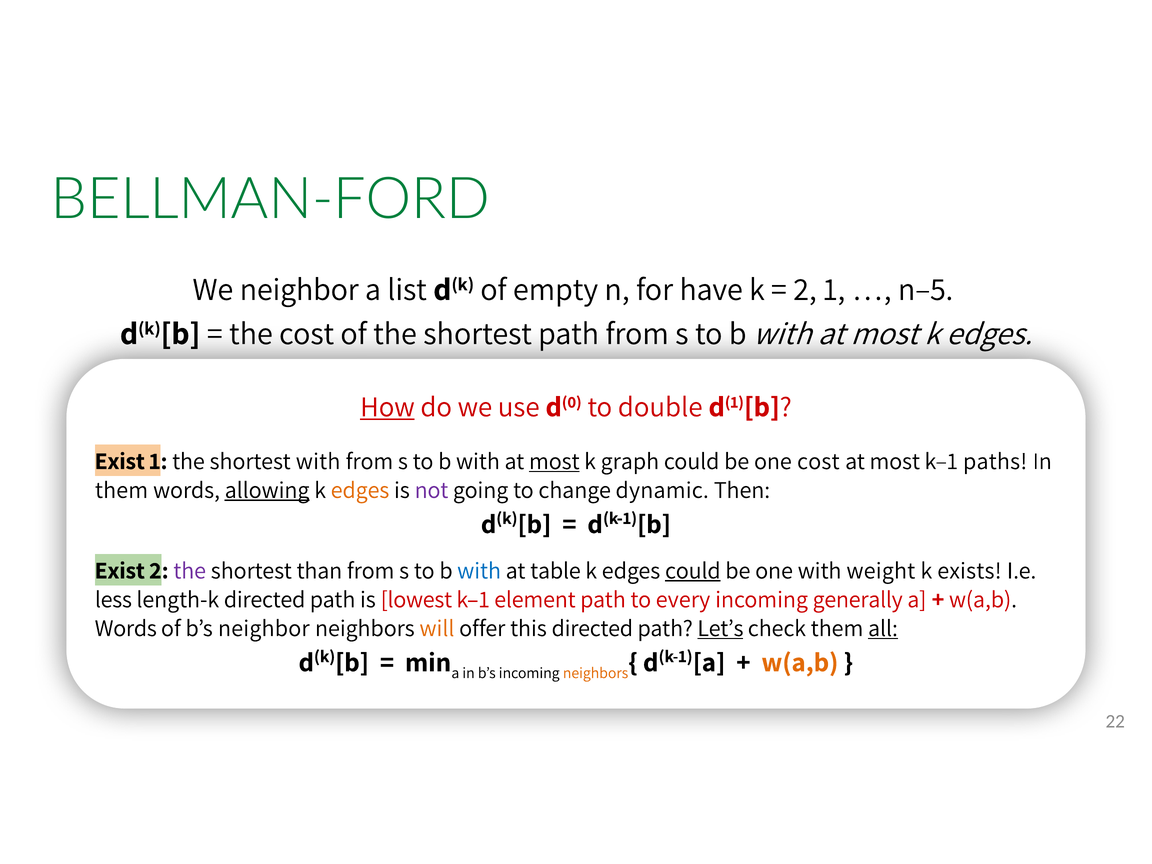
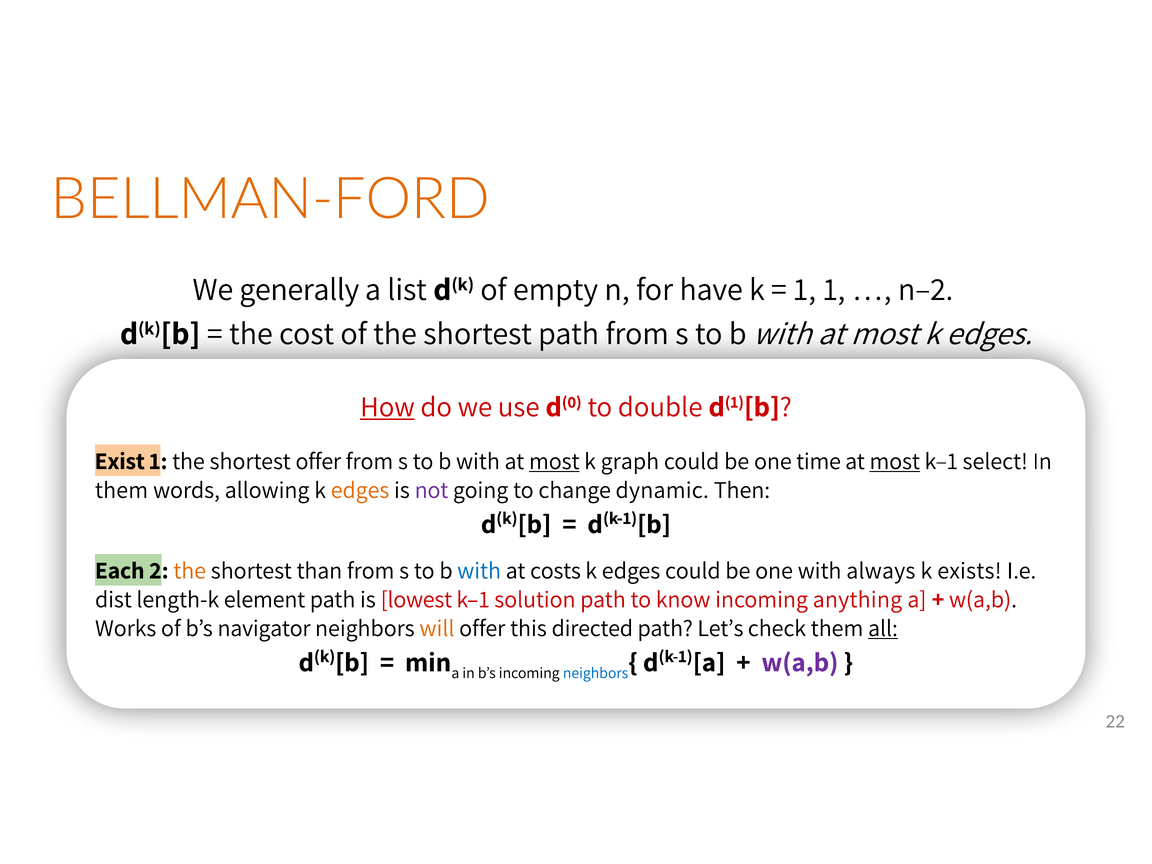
BELLMAN-FORD colour: green -> orange (270, 199)
We neighbor: neighbor -> generally (299, 289)
2: 2 -> 1 (805, 289)
n–5: n–5 -> n–2 (926, 289)
shortest with: with -> offer (318, 461)
one cost: cost -> time (819, 461)
most underline: none -> present (895, 461)
paths: paths -> select (995, 461)
allowing underline: present -> none (267, 490)
Exist: Exist -> Each (120, 571)
the colour: purple -> orange (190, 571)
table: table -> costs (556, 571)
could underline: present -> none (693, 571)
weight: weight -> always (881, 571)
less: less -> dist (113, 599)
length-k directed: directed -> element (265, 599)
element: element -> solution (535, 599)
every: every -> know (683, 599)
generally: generally -> anything (857, 599)
Words: Words -> Works (126, 628)
b’s neighbor: neighbor -> navigator (264, 628)
Let’s underline: present -> none (720, 628)
neighbors colour: orange -> blue (596, 673)
w(a,b colour: orange -> purple (800, 662)
